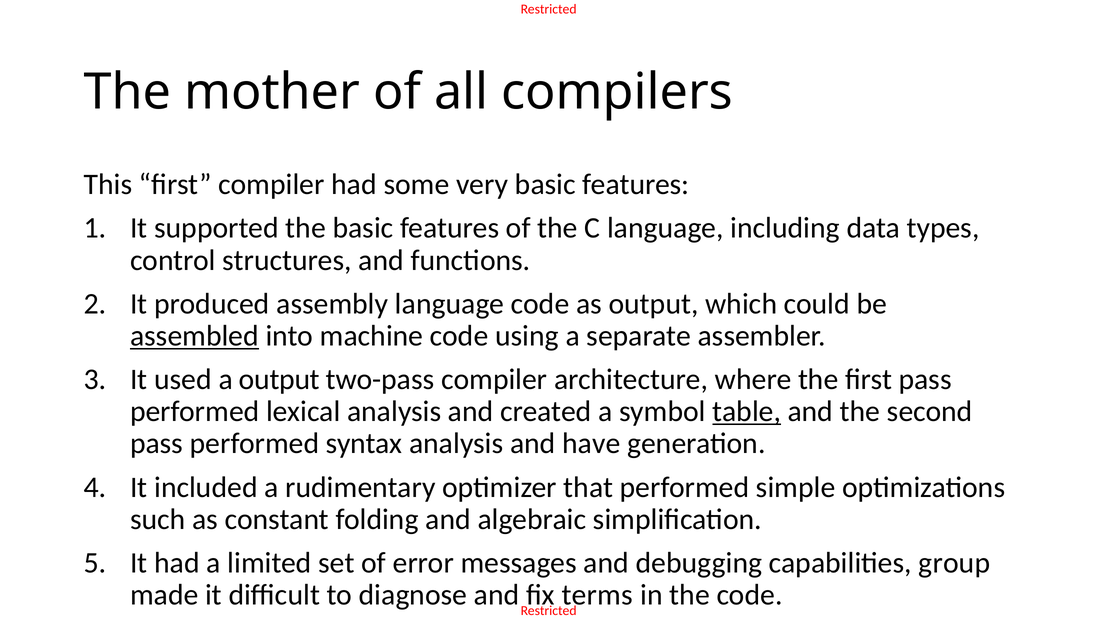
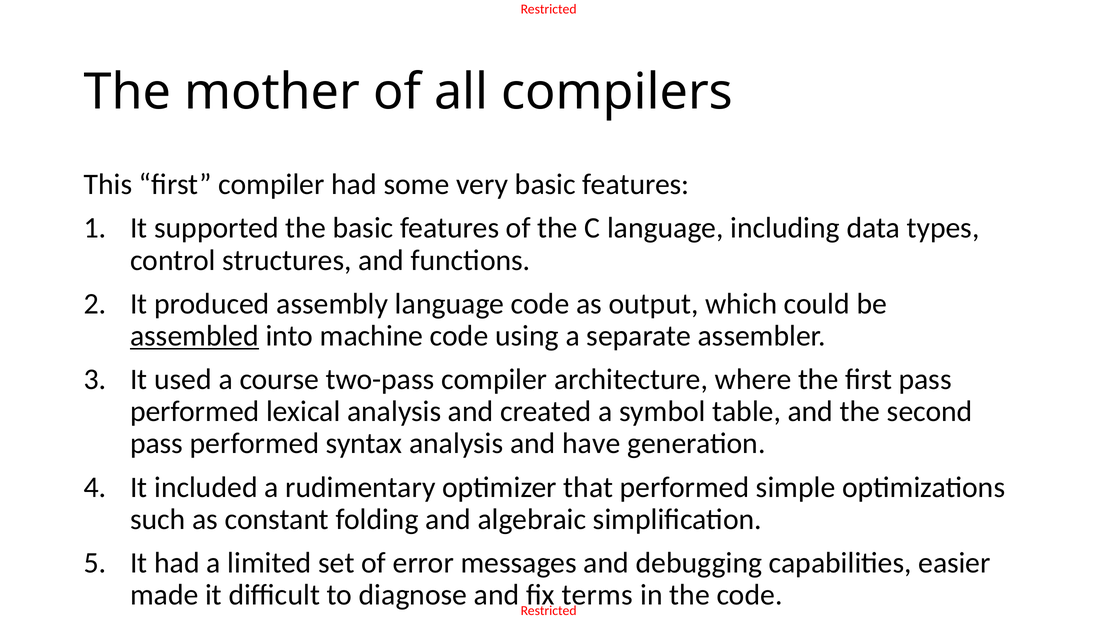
a output: output -> course (279, 379)
table underline: present -> none (747, 411)
group: group -> easier (954, 563)
